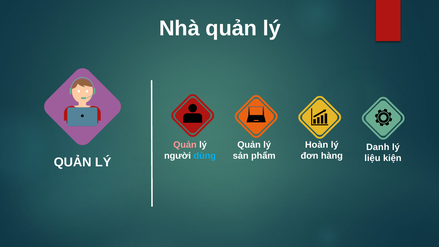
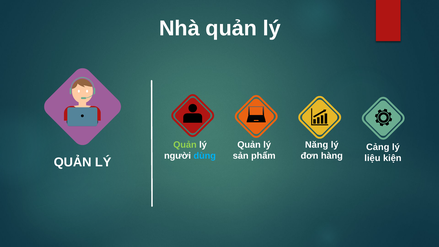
Quản colour: pink -> light green (185, 145)
Hoàn: Hoàn -> Năng (317, 145)
Danh: Danh -> Cảng (378, 147)
